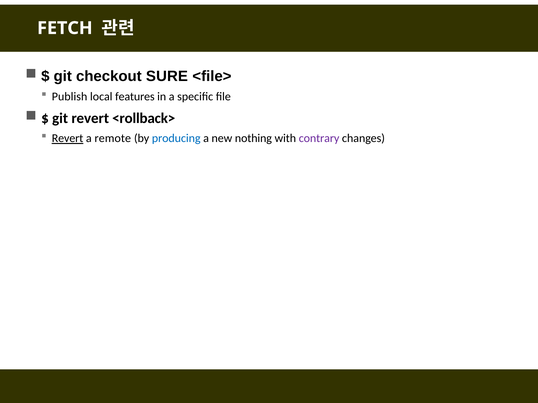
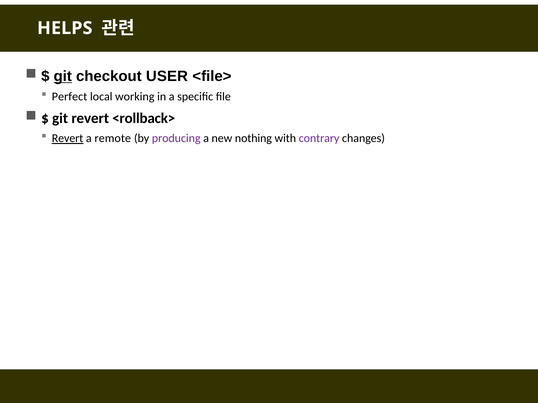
FETCH: FETCH -> HELPS (65, 28)
git underline: none -> present (63, 76)
SURE: SURE -> USER (167, 76)
Publish: Publish -> Perfect (70, 97)
features: features -> working (135, 97)
producing colour: blue -> purple (176, 139)
